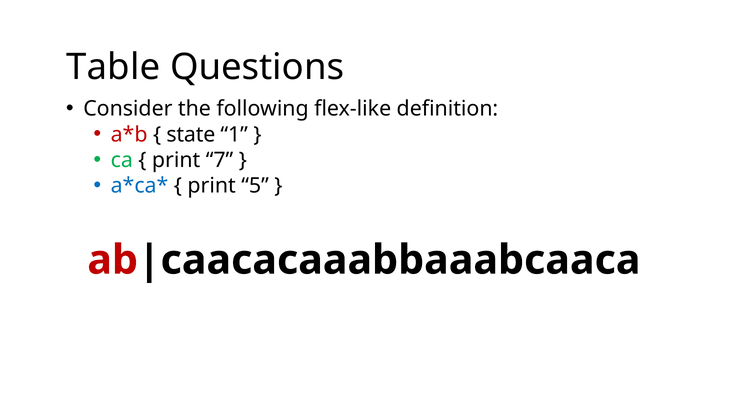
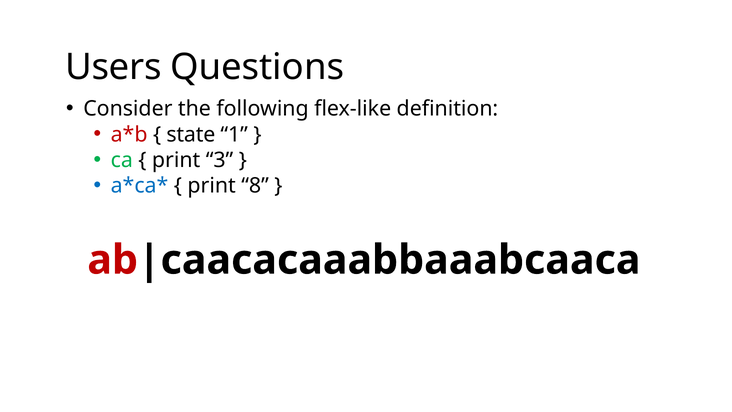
Table: Table -> Users (113, 67)
7: 7 -> 3 (220, 160)
5: 5 -> 8 (255, 186)
